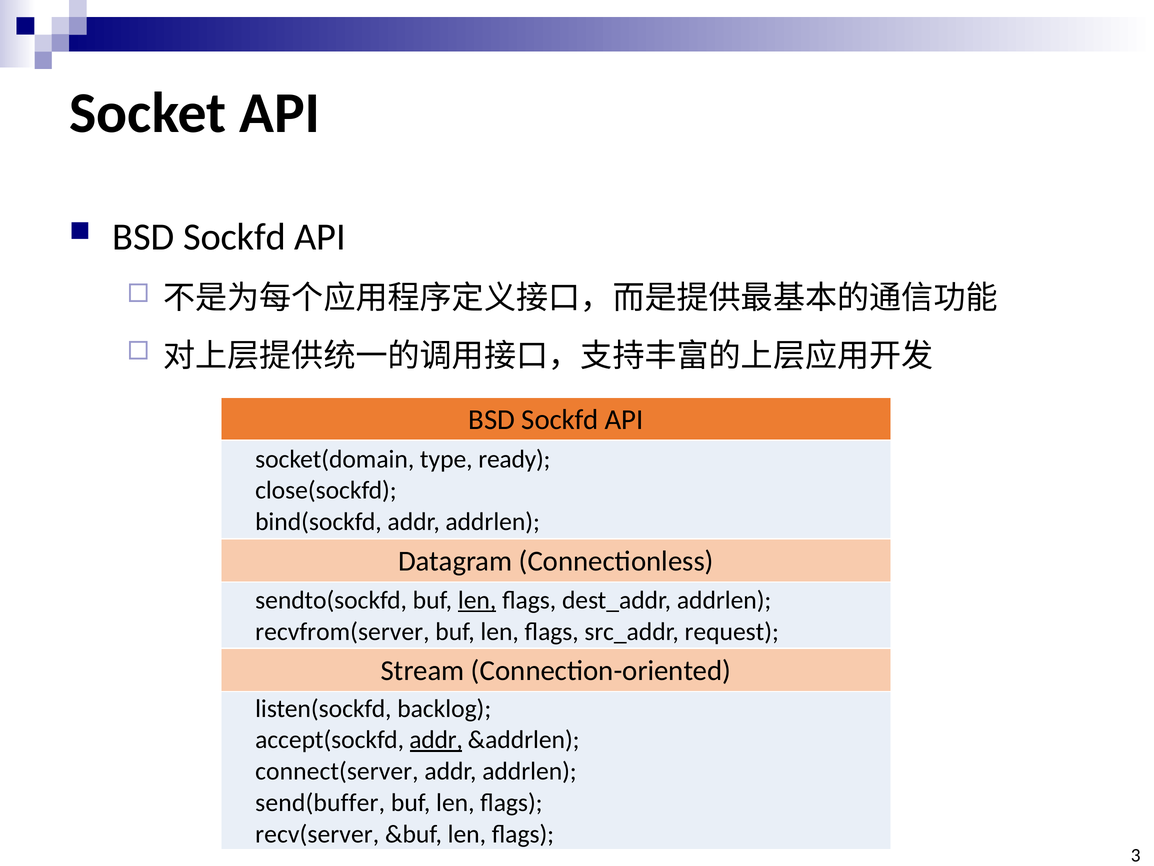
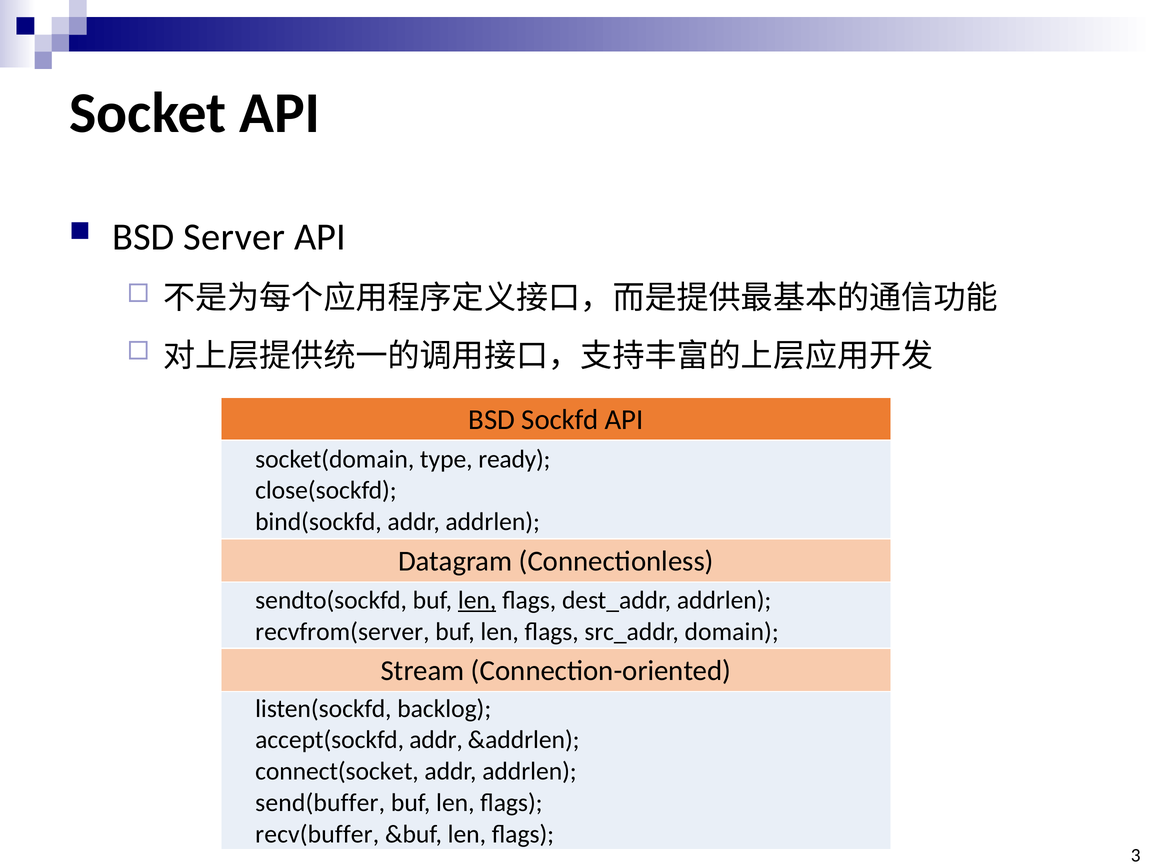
Sockfd: Sockfd -> Server (234, 237)
request: request -> domain (732, 631)
addr underline: present -> none (436, 740)
connect(server: connect(server -> connect(socket (337, 771)
recv(server: recv(server -> recv(buffer (317, 834)
